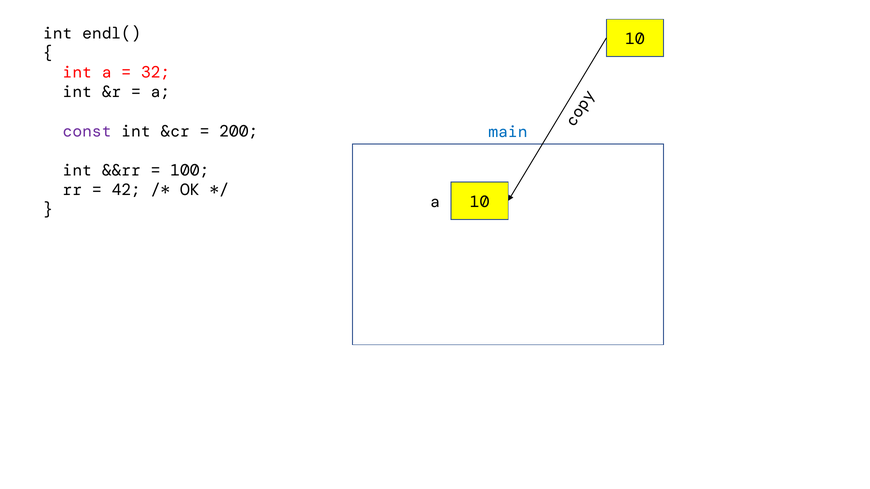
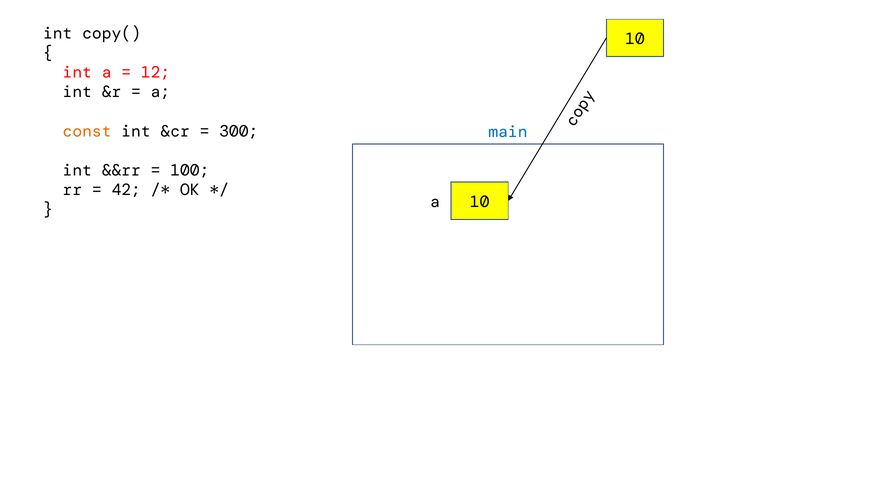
endl(: endl( -> copy( (112, 33)
32: 32 -> 12 (156, 73)
const colour: purple -> orange (87, 131)
200: 200 -> 300 (239, 131)
